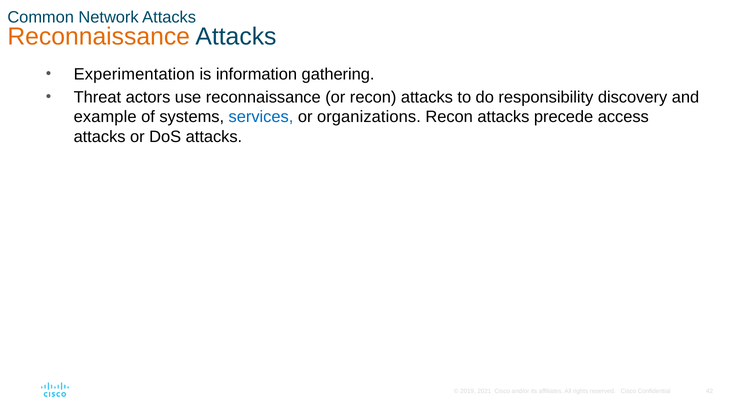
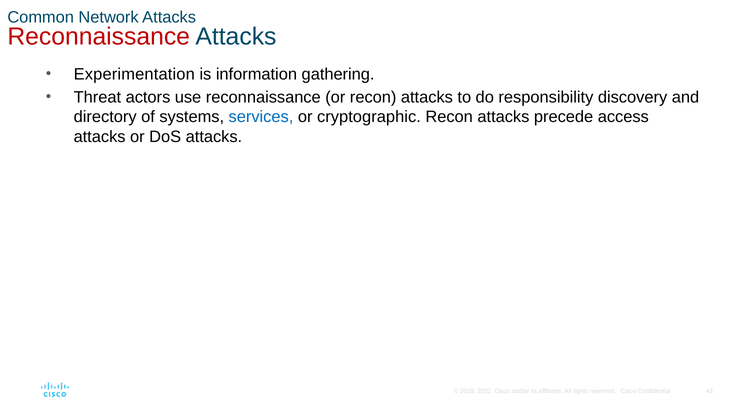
Reconnaissance colour: orange -> red (99, 36)
example: example -> directory (105, 117)
organizations: organizations -> cryptographic (369, 117)
